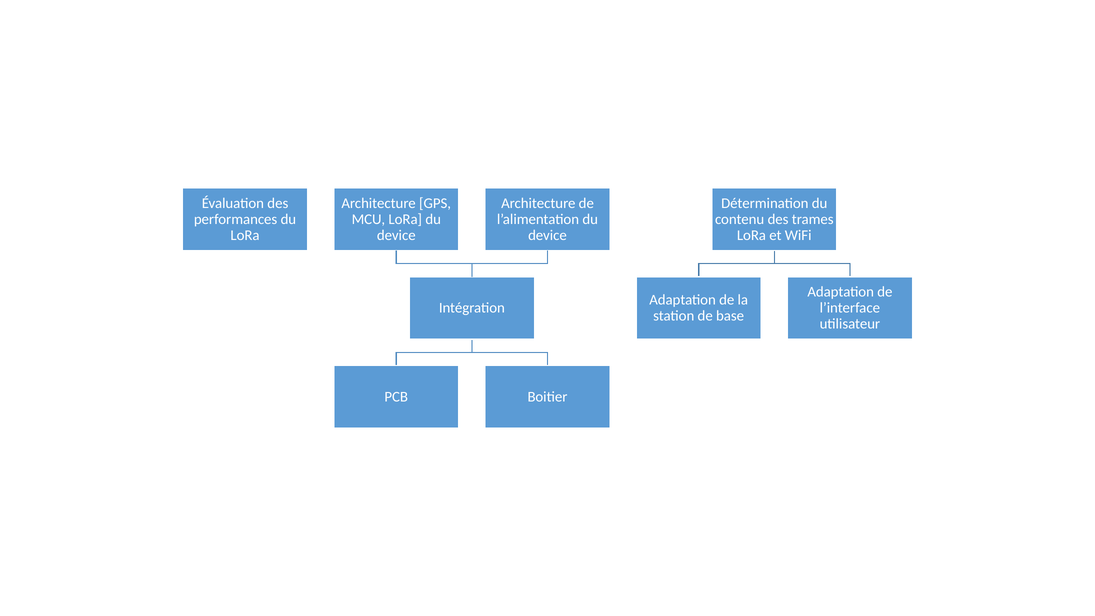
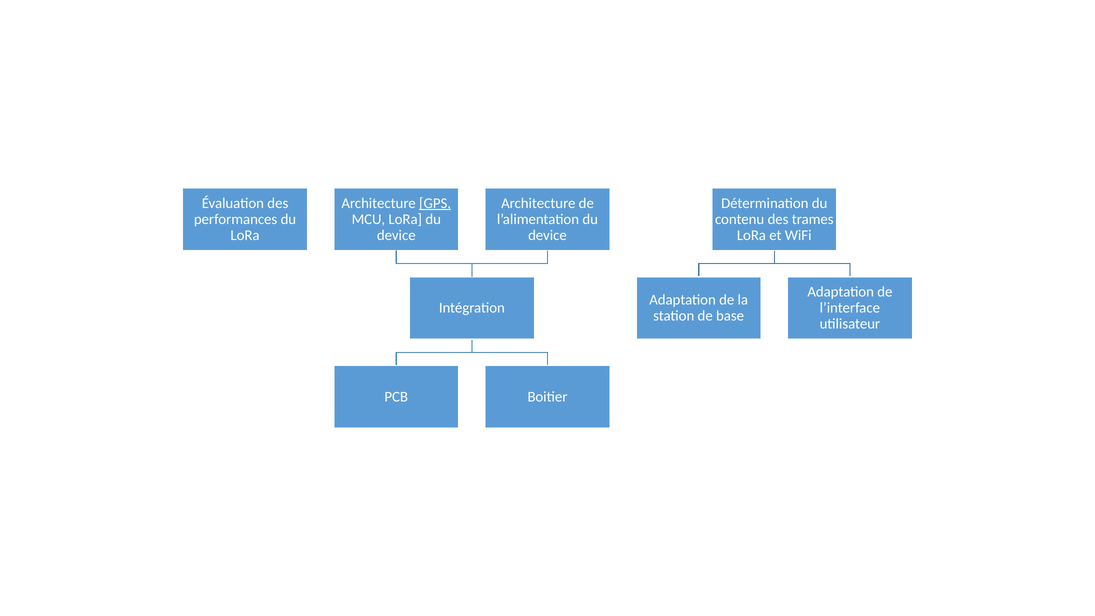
GPS underline: none -> present (435, 203)
